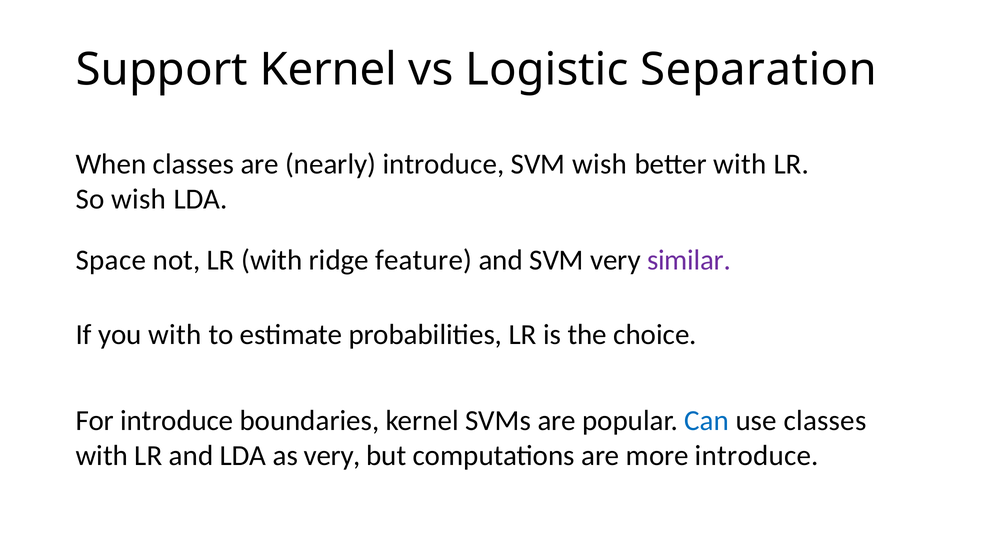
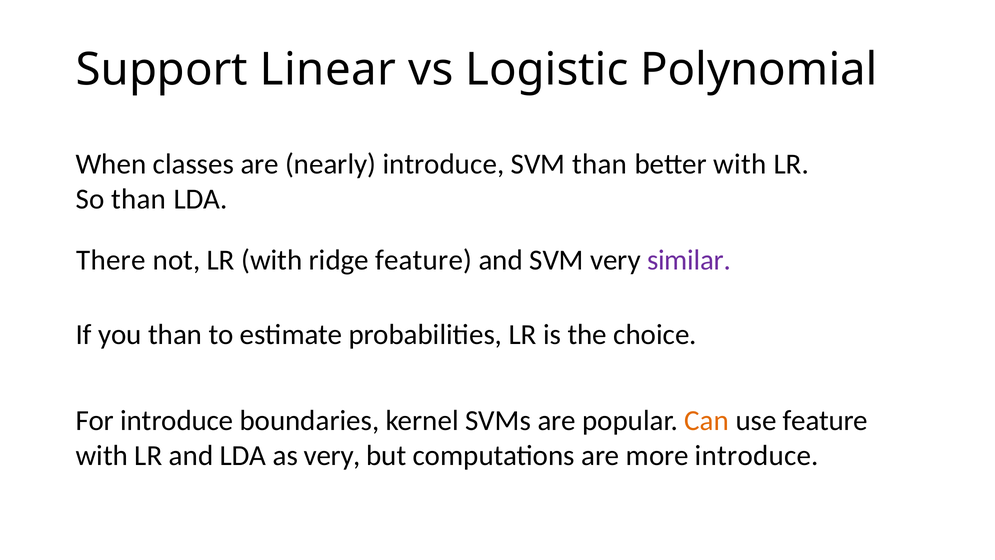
Support Kernel: Kernel -> Linear (328, 70)
Separation: Separation -> Polynomial (759, 70)
SVM wish: wish -> than (600, 164)
So wish: wish -> than (139, 199)
Space: Space -> There (111, 260)
you with: with -> than (175, 335)
Can colour: blue -> orange (707, 420)
use classes: classes -> feature (825, 420)
